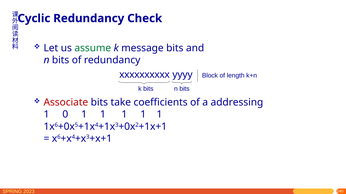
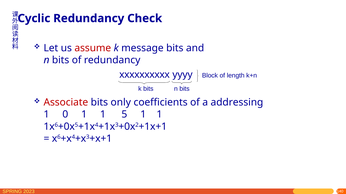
assume colour: green -> red (93, 48)
take: take -> only (121, 103)
0 1 1 1: 1 -> 5 (124, 115)
